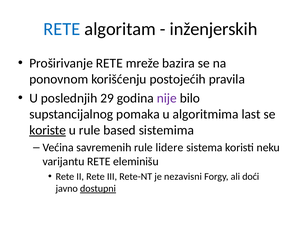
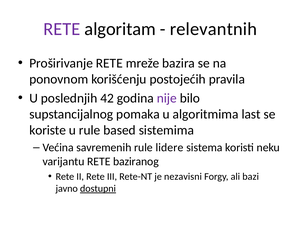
RETE colour: blue -> purple (62, 29)
inženjerskih: inženjerskih -> relevantnih (213, 29)
29: 29 -> 42 (107, 98)
koriste underline: present -> none (48, 130)
eleminišu: eleminišu -> baziranog (136, 161)
doći: doći -> bazi (251, 176)
